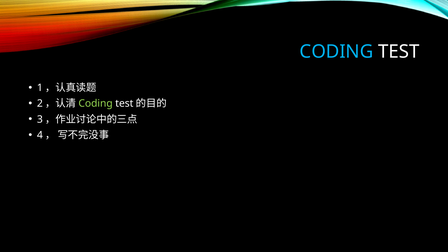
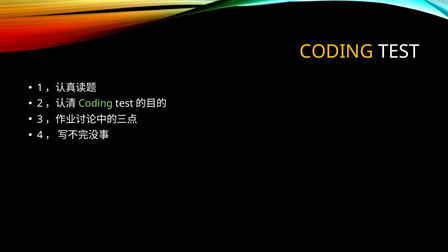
CODING colour: light blue -> yellow (336, 52)
